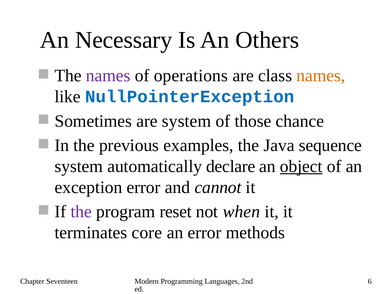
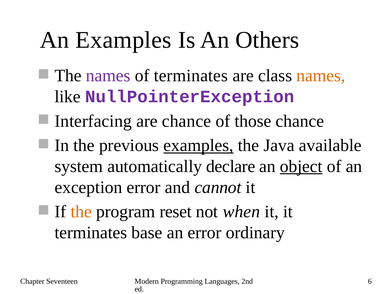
An Necessary: Necessary -> Examples (124, 40)
of operations: operations -> terminates (191, 76)
NullPointerException colour: blue -> purple (190, 97)
Sometimes: Sometimes -> Interfacing (93, 121)
are system: system -> chance (187, 121)
examples underline: none -> present (198, 145)
sequence: sequence -> available (330, 145)
the colour: purple -> orange (81, 212)
core: core -> base (147, 233)
methods: methods -> ordinary (255, 233)
